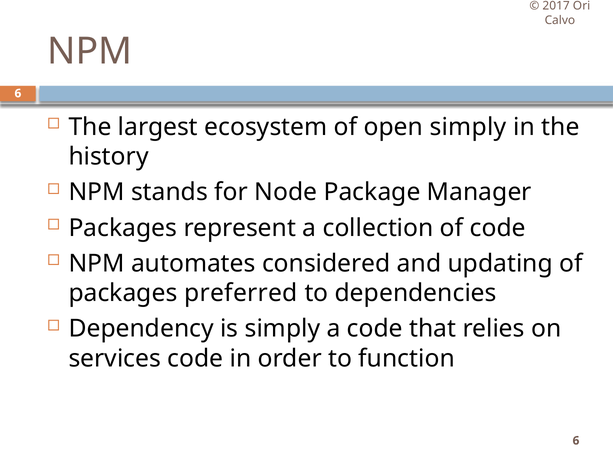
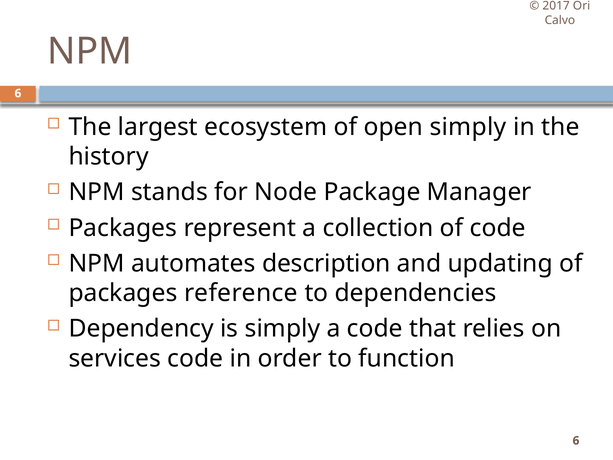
considered: considered -> description (326, 263)
preferred: preferred -> reference (241, 293)
